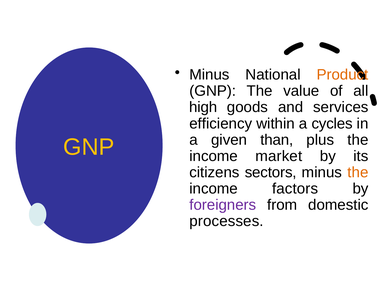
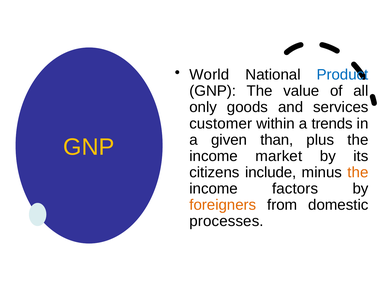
Minus: Minus -> World (209, 75)
Product colour: orange -> blue (342, 75)
high: high -> only (203, 107)
efficiency: efficiency -> customer (221, 124)
cycles: cycles -> trends (332, 124)
sectors: sectors -> include (271, 172)
foreigners colour: purple -> orange (223, 205)
